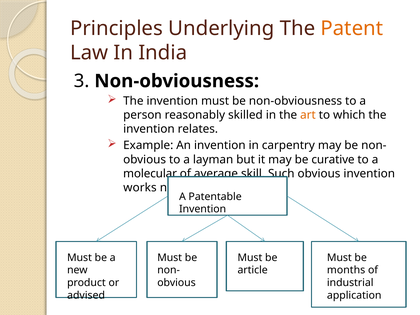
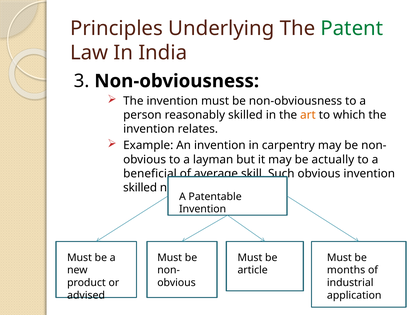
Patent colour: orange -> green (352, 28)
curative: curative -> actually (333, 159)
molecular: molecular -> beneficial (150, 173)
works: works -> skilled (140, 187)
